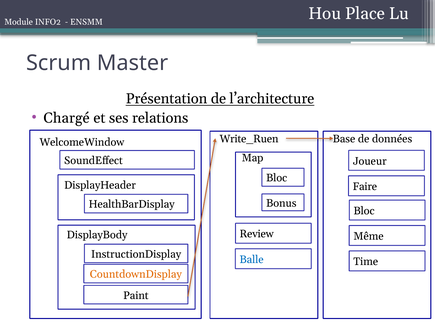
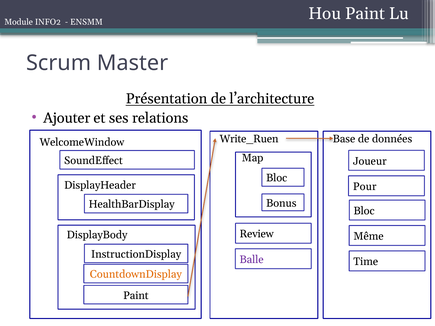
Hou Place: Place -> Paint (365, 13)
Chargé: Chargé -> Ajouter (67, 118)
Faire: Faire -> Pour (365, 187)
Balle colour: blue -> purple (252, 260)
